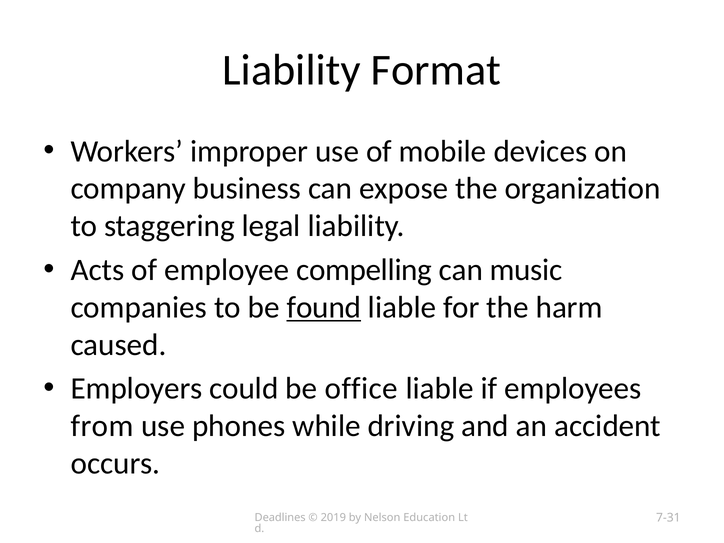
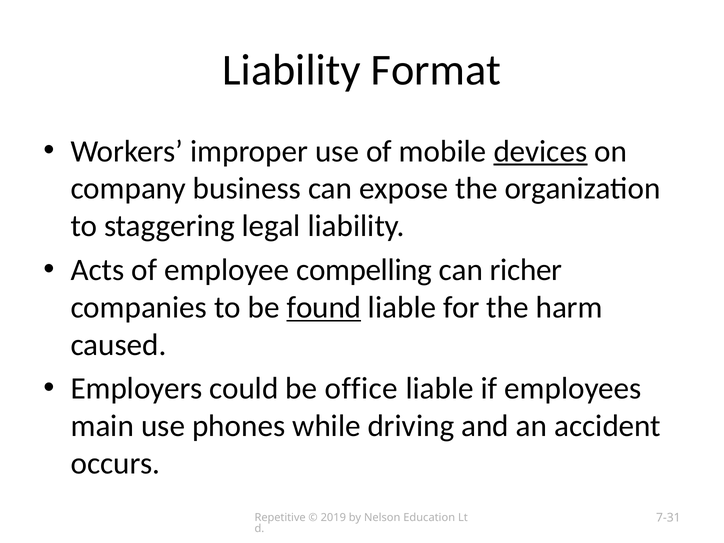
devices underline: none -> present (540, 151)
music: music -> richer (526, 270)
from: from -> main (102, 426)
Deadlines: Deadlines -> Repetitive (280, 518)
